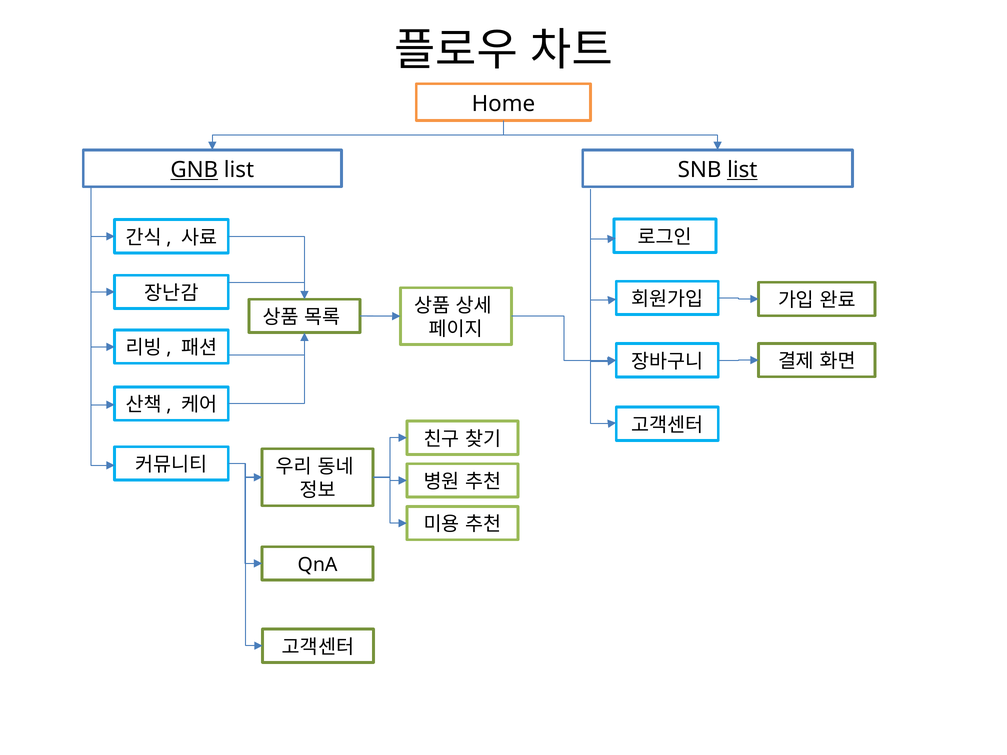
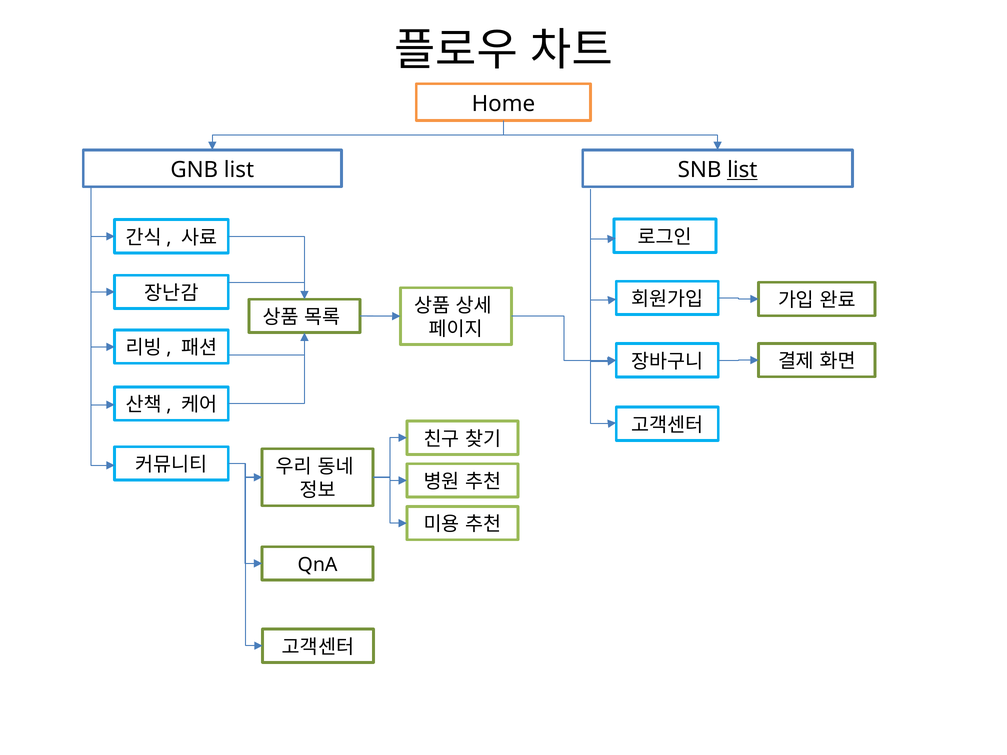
GNB underline: present -> none (194, 170)
